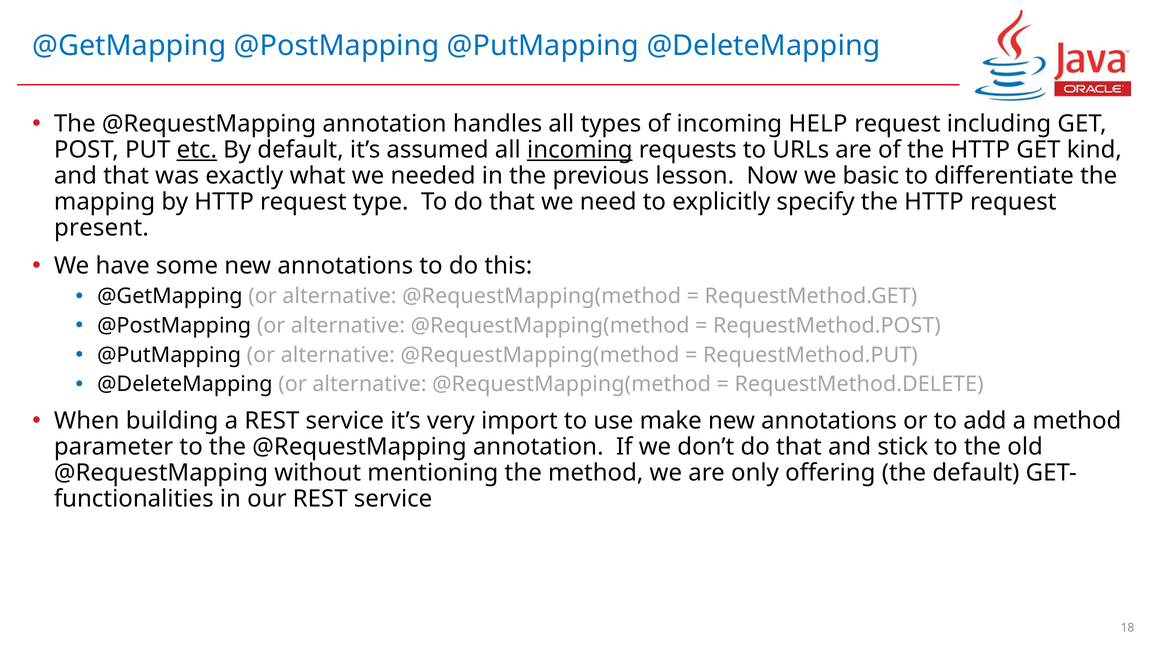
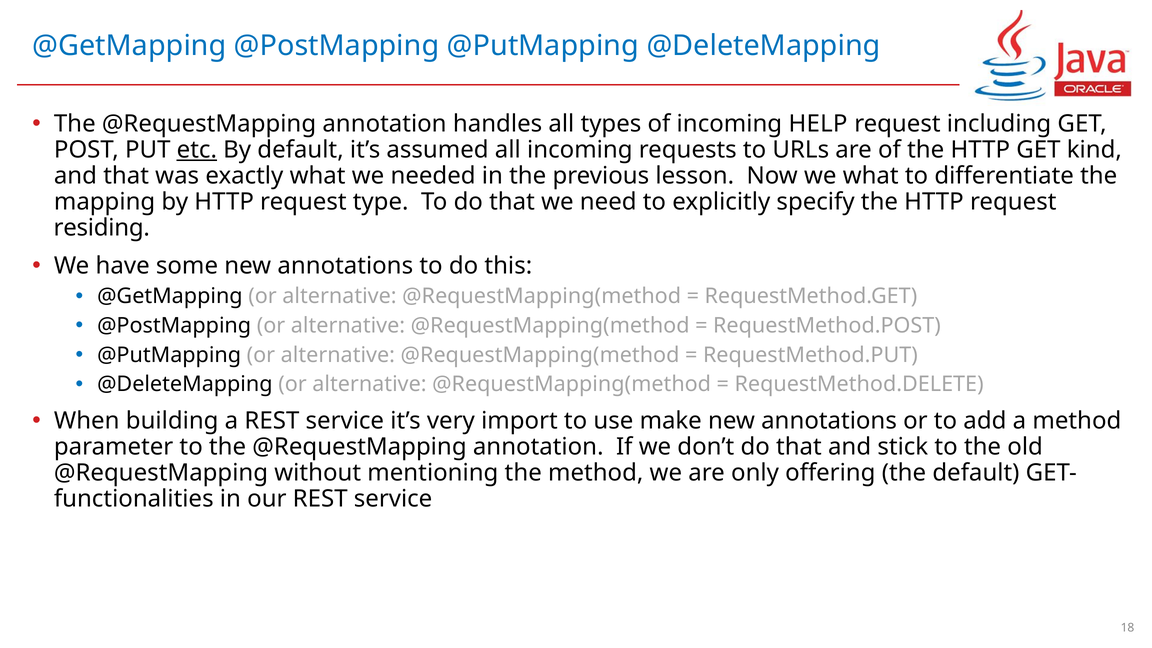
incoming underline: present -> none (580, 150)
we basic: basic -> what (871, 176)
present: present -> residing (102, 228)
